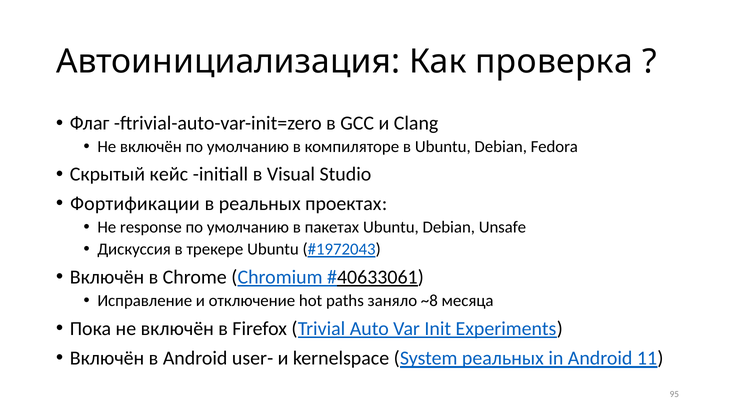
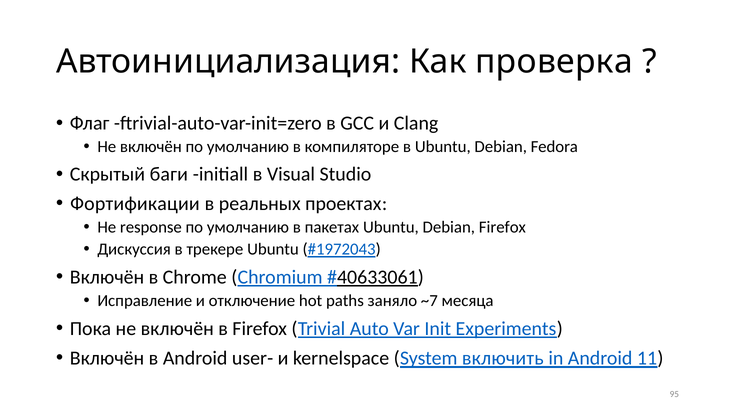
кейс: кейс -> баги (169, 175)
Debian Unsafe: Unsafe -> Firefox (502, 227)
~8: ~8 -> ~7 (429, 301)
System реальных: реальных -> включить (503, 359)
